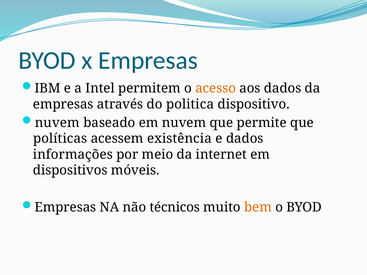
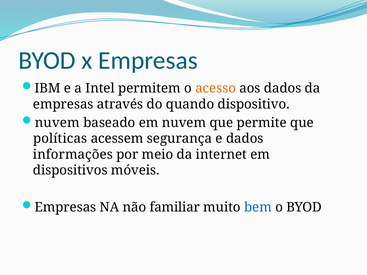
politica: politica -> quando (190, 104)
existência: existência -> segurança (179, 139)
técnicos: técnicos -> familiar (175, 208)
bem colour: orange -> blue (258, 208)
